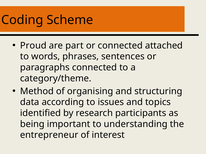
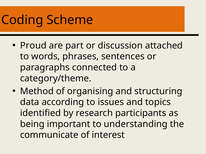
or connected: connected -> discussion (120, 46)
entrepreneur: entrepreneur -> communicate (49, 135)
